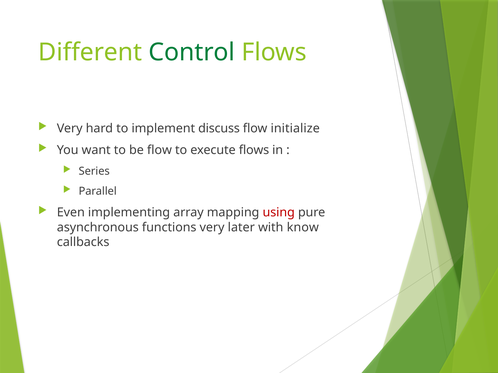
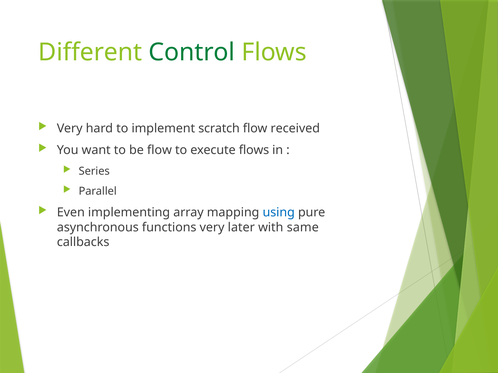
discuss: discuss -> scratch (219, 129)
initialize: initialize -> received (295, 129)
using colour: red -> blue (279, 213)
know: know -> same (303, 228)
